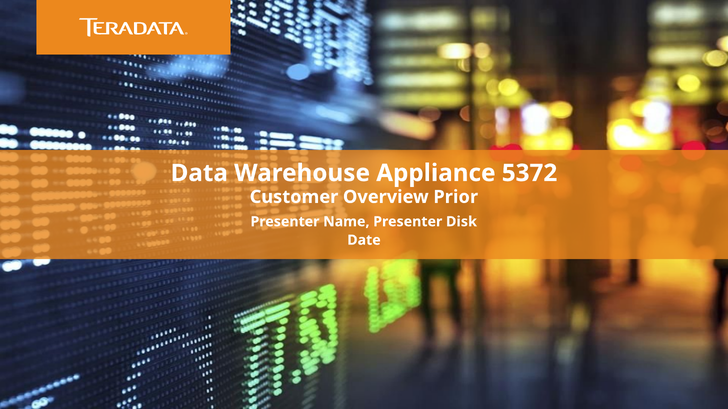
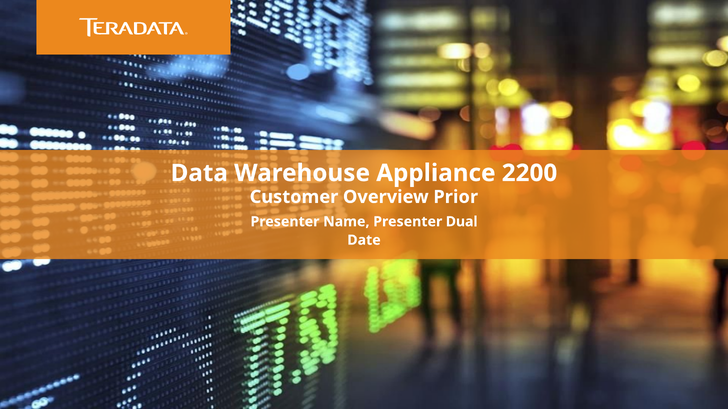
5372: 5372 -> 2200 (530, 173)
Disk: Disk -> Dual (462, 222)
